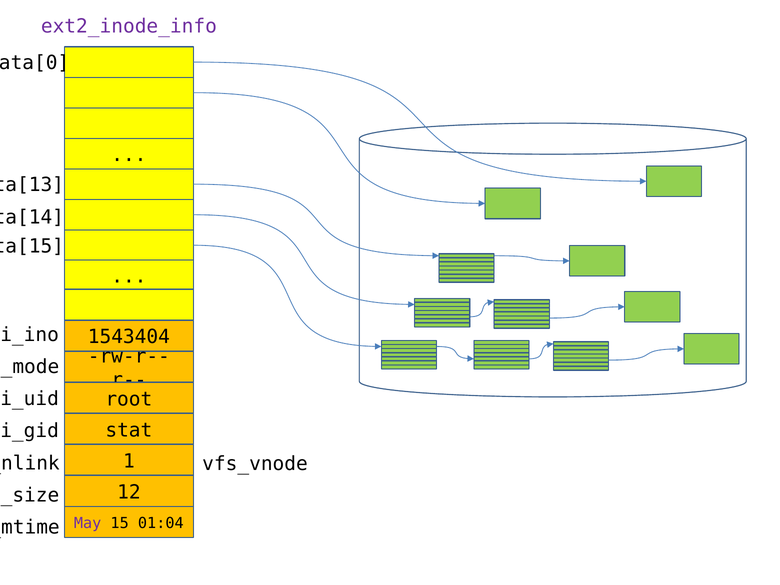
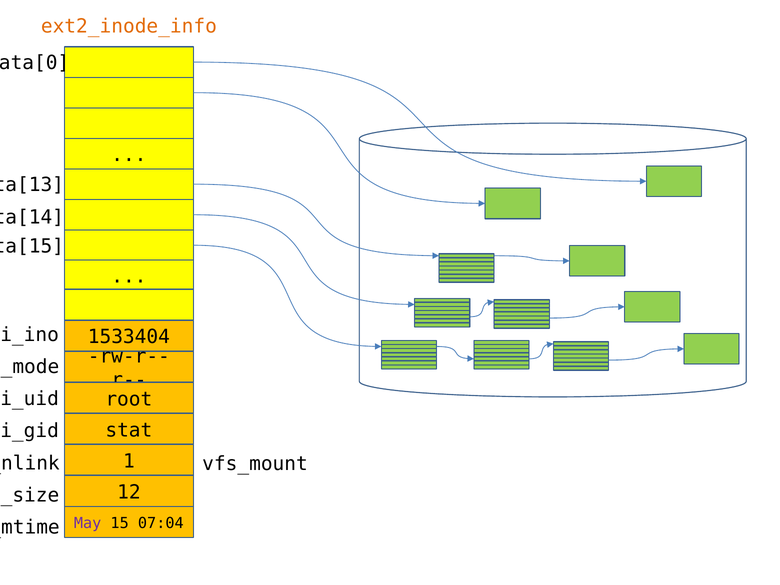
ext2_inode_info colour: purple -> orange (129, 26)
1543404: 1543404 -> 1533404 (129, 337)
vfs_vnode: vfs_vnode -> vfs_mount (255, 464)
01:04: 01:04 -> 07:04 (161, 523)
